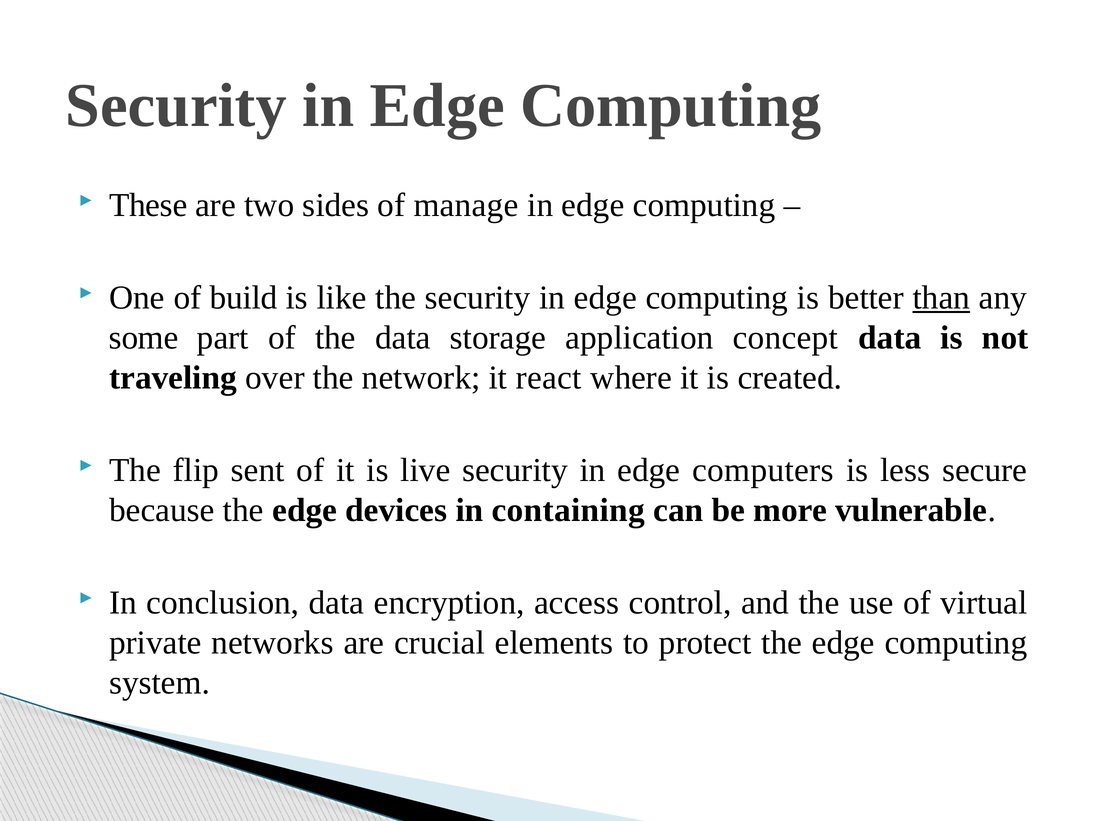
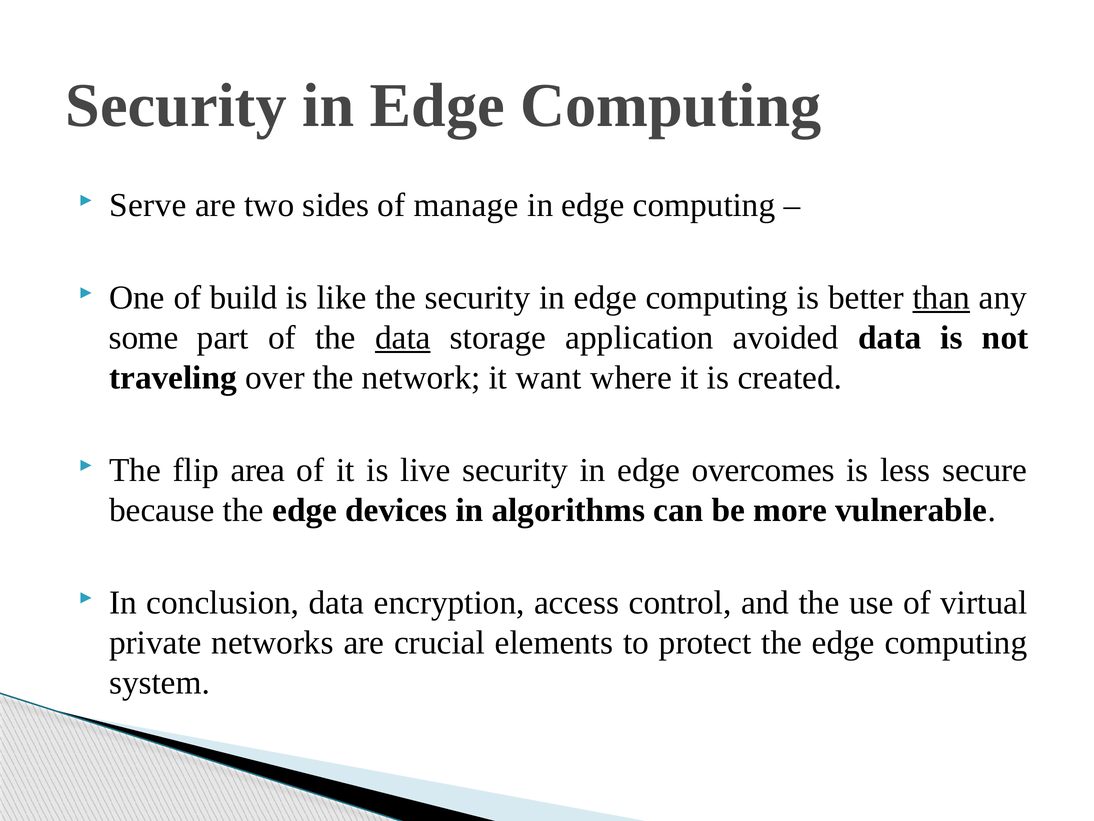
These: These -> Serve (148, 205)
data underline: none -> present (403, 337)
concept: concept -> avoided (786, 337)
react: react -> want (549, 378)
sent: sent -> area (258, 470)
computers: computers -> overcomes (763, 470)
containing: containing -> algorithms (568, 510)
